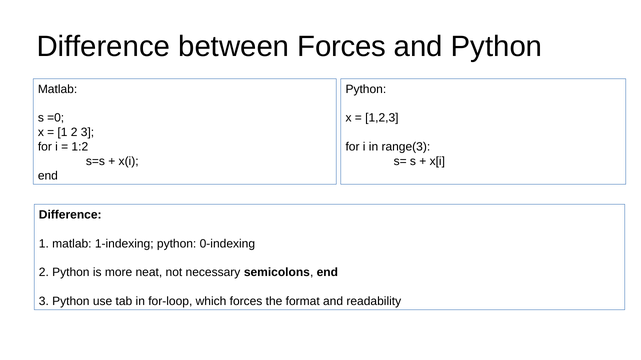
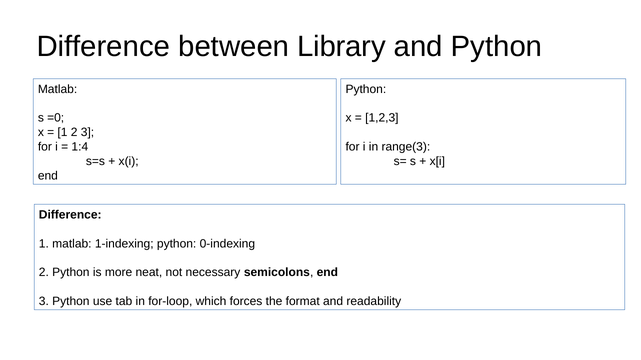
between Forces: Forces -> Library (342, 47)
1:2: 1:2 -> 1:4 (80, 147)
